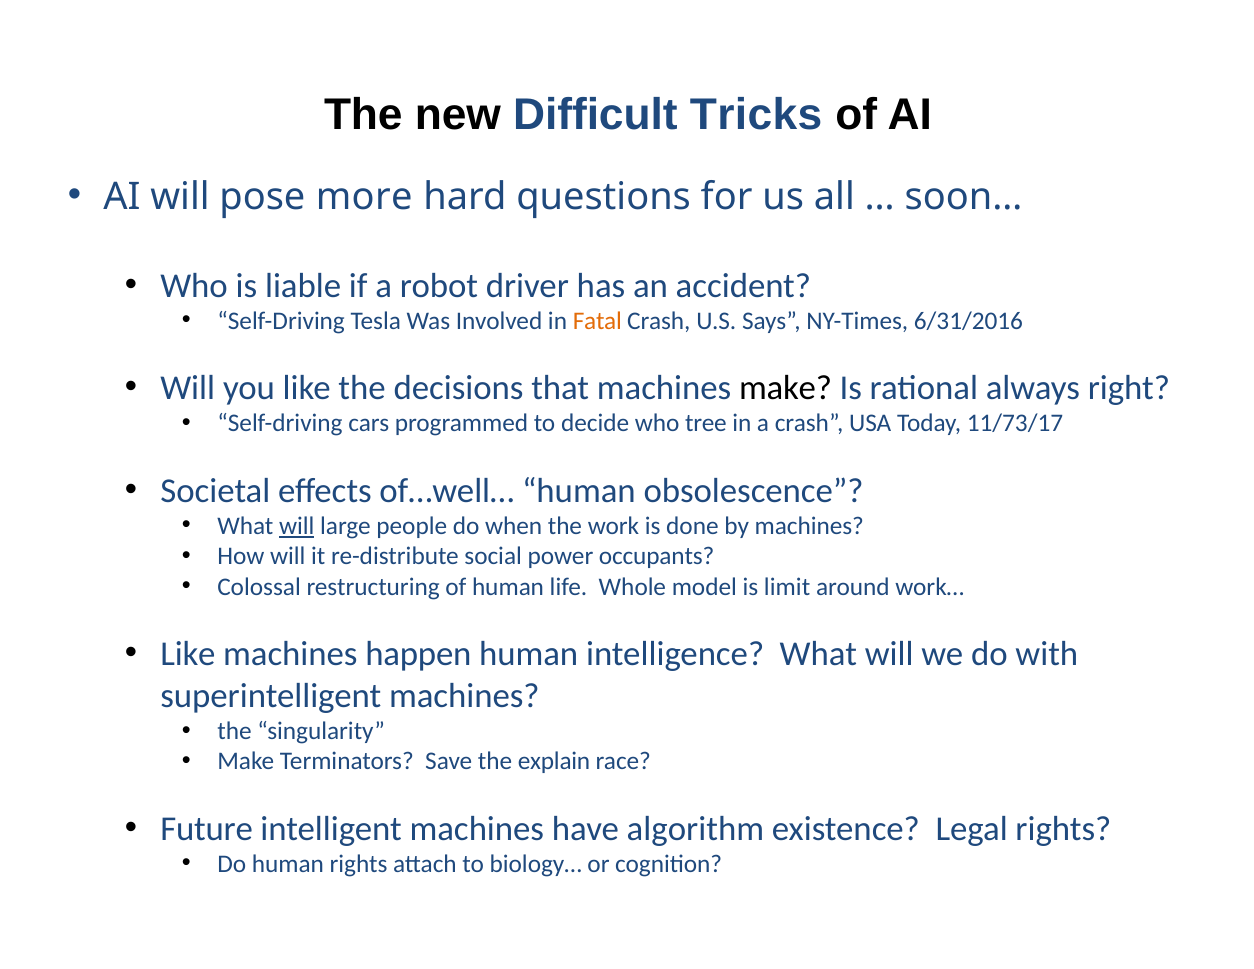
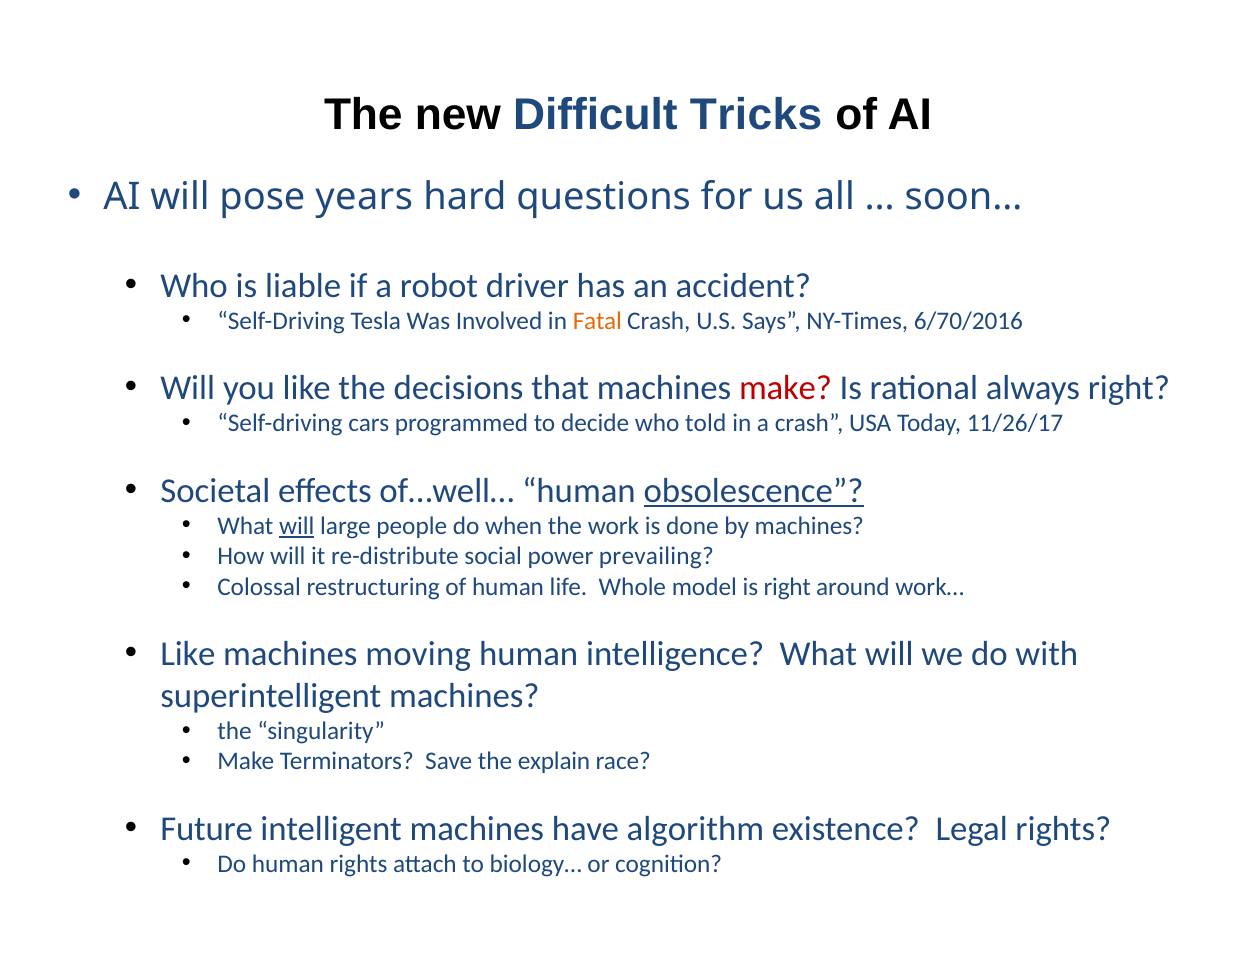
more: more -> years (364, 196)
6/31/2016: 6/31/2016 -> 6/70/2016 (968, 321)
make colour: black -> red (786, 388)
tree: tree -> told (706, 424)
11/73/17: 11/73/17 -> 11/26/17 (1015, 424)
obsolescence underline: none -> present (754, 491)
occupants: occupants -> prevailing (656, 556)
is limit: limit -> right (787, 587)
happen: happen -> moving (418, 654)
